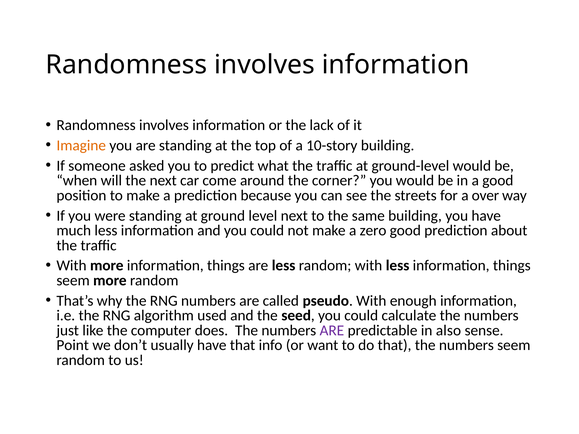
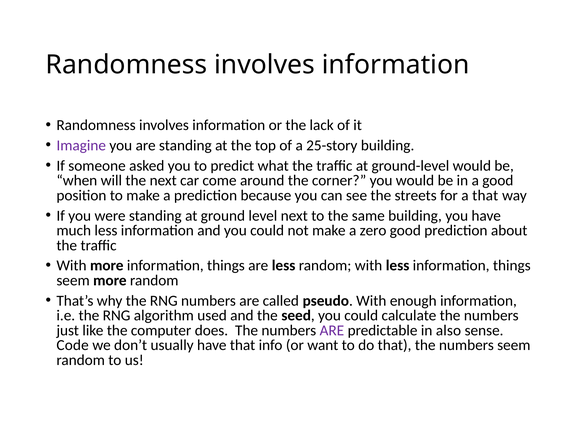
Imagine colour: orange -> purple (81, 146)
10-story: 10-story -> 25-story (332, 146)
a over: over -> that (485, 196)
Point: Point -> Code (73, 345)
